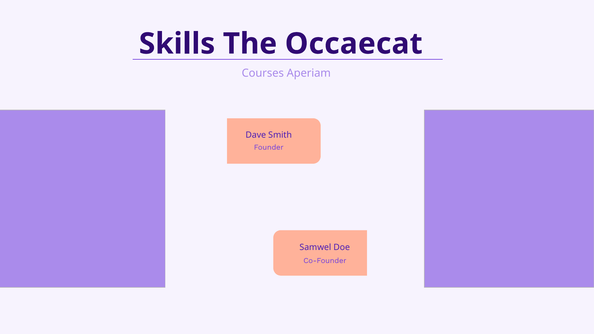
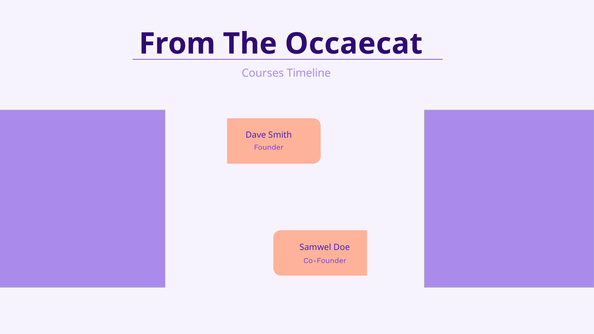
Skills: Skills -> From (177, 44)
Aperiam: Aperiam -> Timeline (309, 73)
